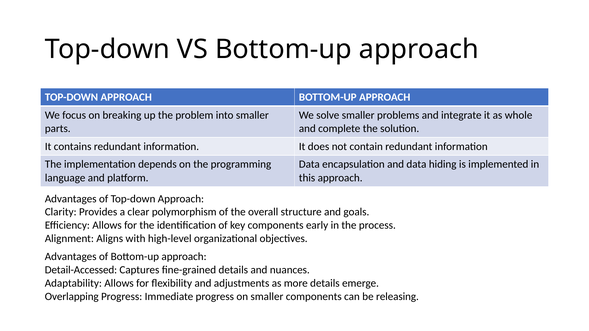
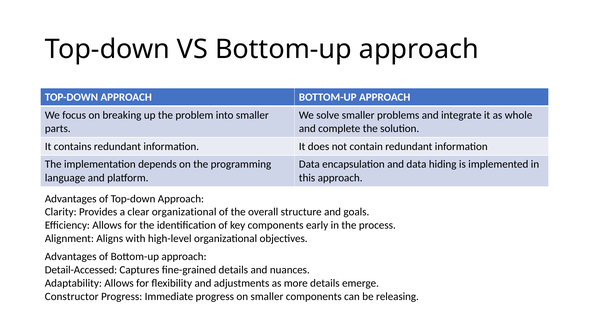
clear polymorphism: polymorphism -> organizational (184, 212)
Overlapping: Overlapping -> Constructor (72, 297)
